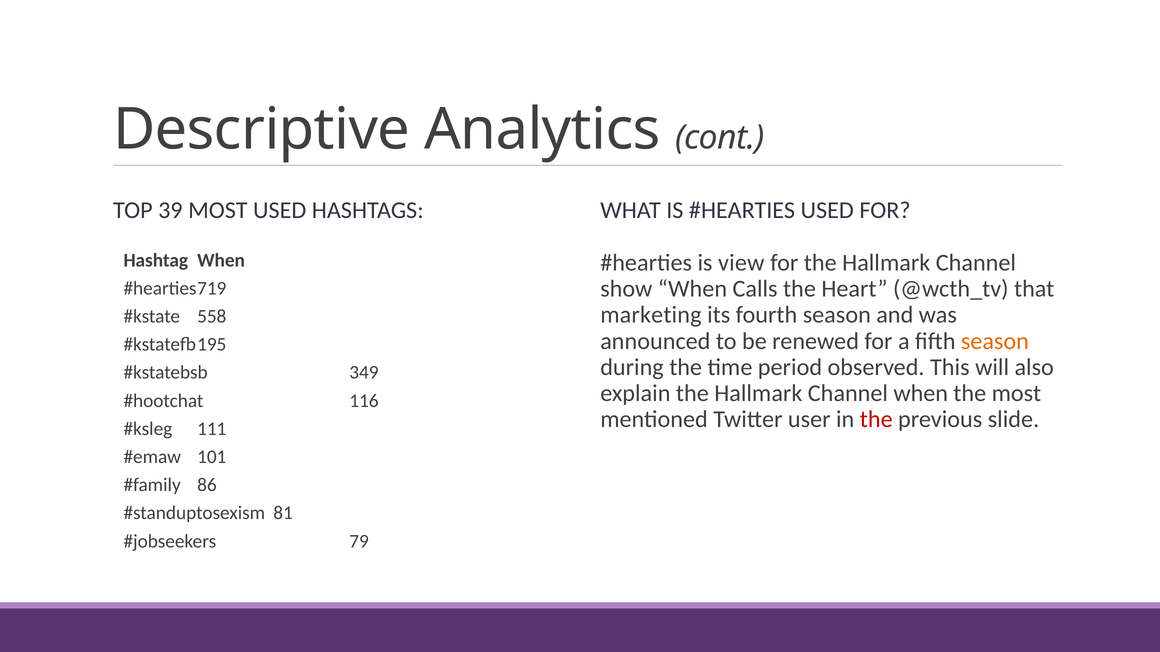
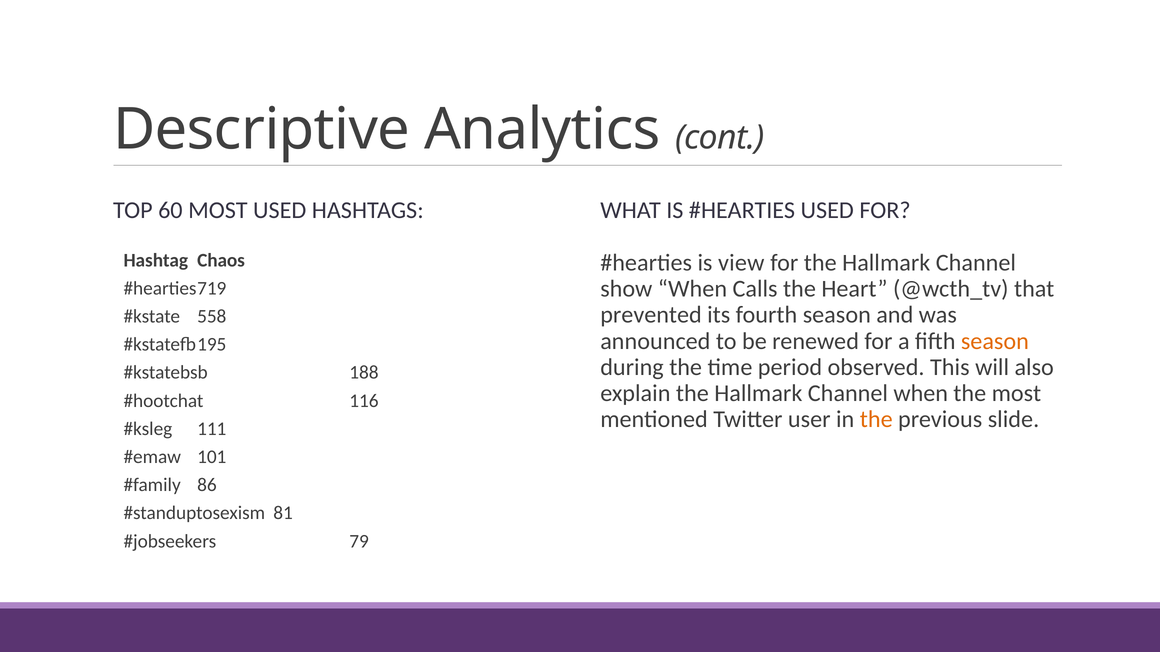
39: 39 -> 60 (170, 211)
Hashtag When: When -> Chaos (221, 260)
marketing: marketing -> prevented (651, 315)
349: 349 -> 188 (364, 373)
the colour: red -> orange (876, 420)
